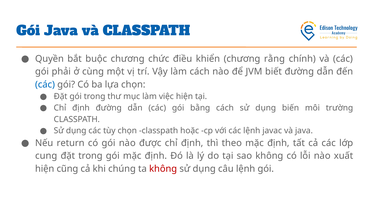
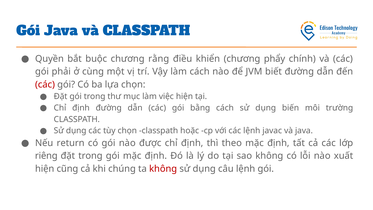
chức: chức -> rằng (159, 59)
rằng: rằng -> phẩy (275, 59)
các colour: blue -> red (45, 84)
cung: cung -> riêng (46, 156)
